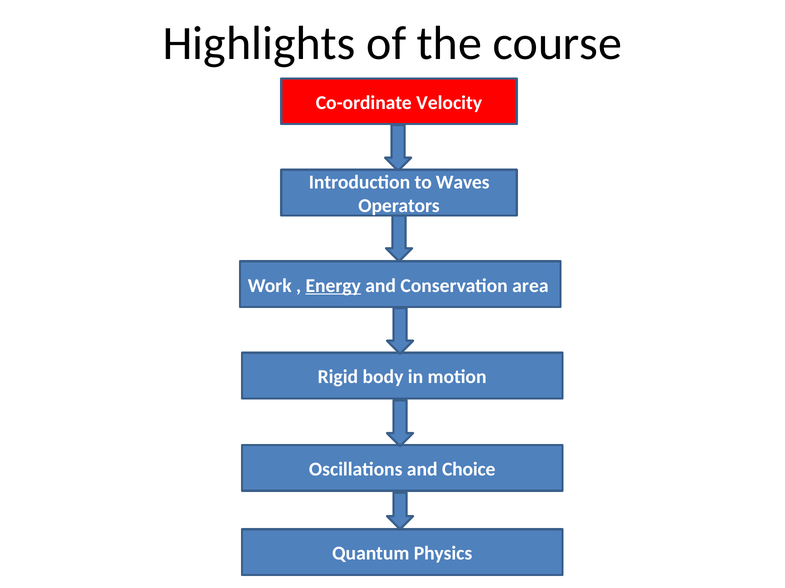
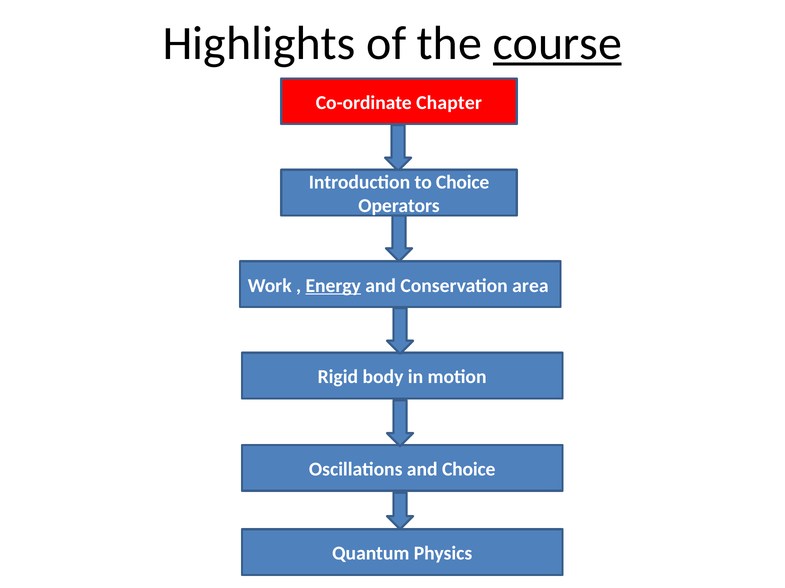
course underline: none -> present (557, 43)
Velocity: Velocity -> Chapter (449, 103)
to Waves: Waves -> Choice (463, 183)
